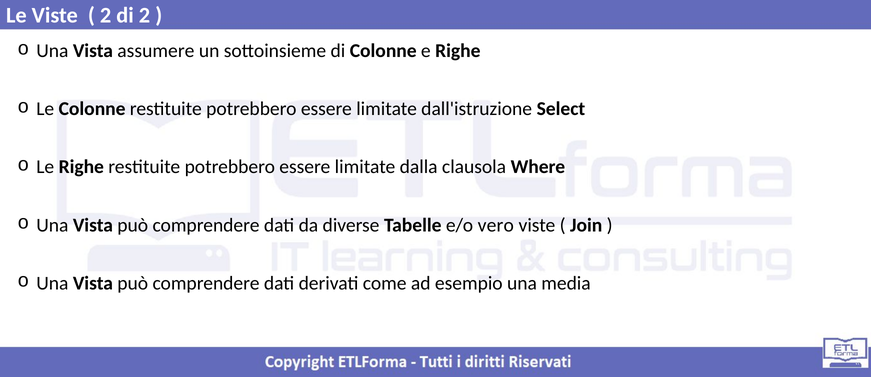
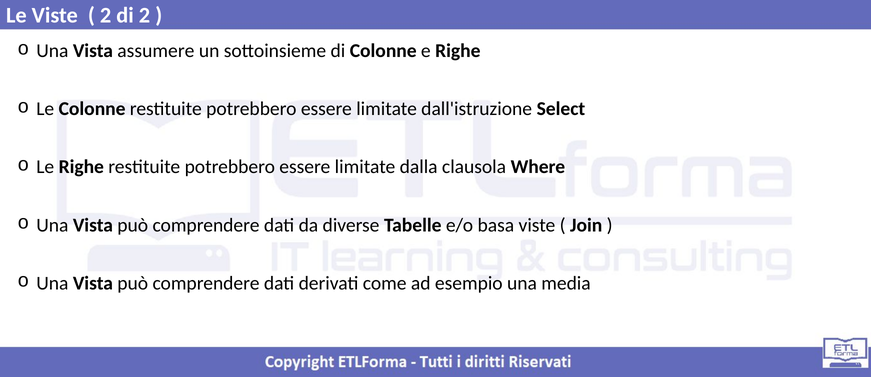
vero: vero -> basa (496, 225)
